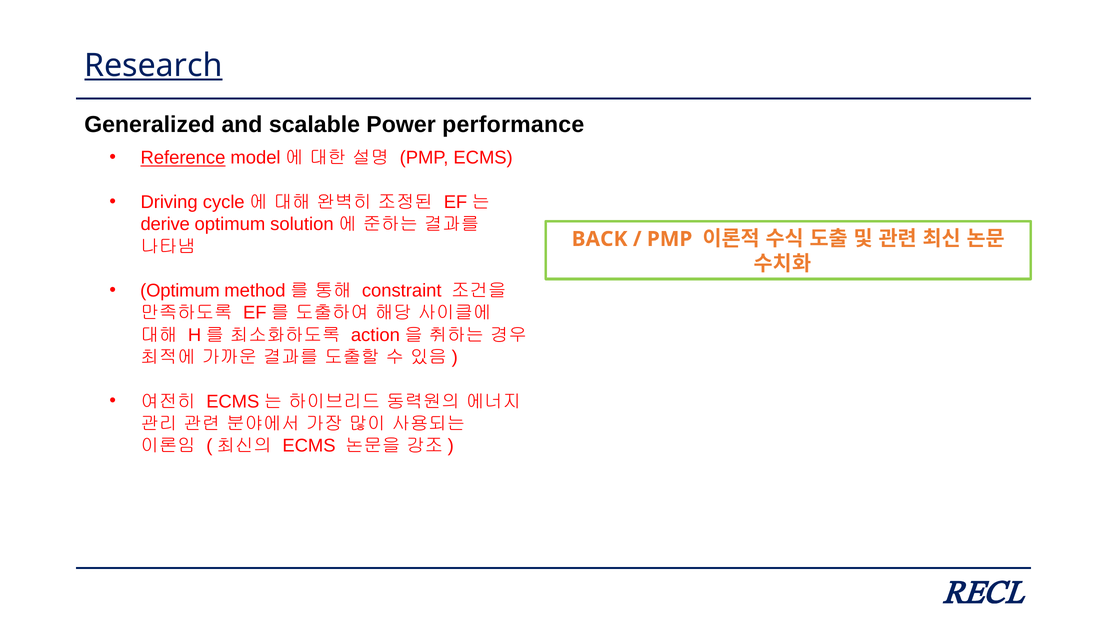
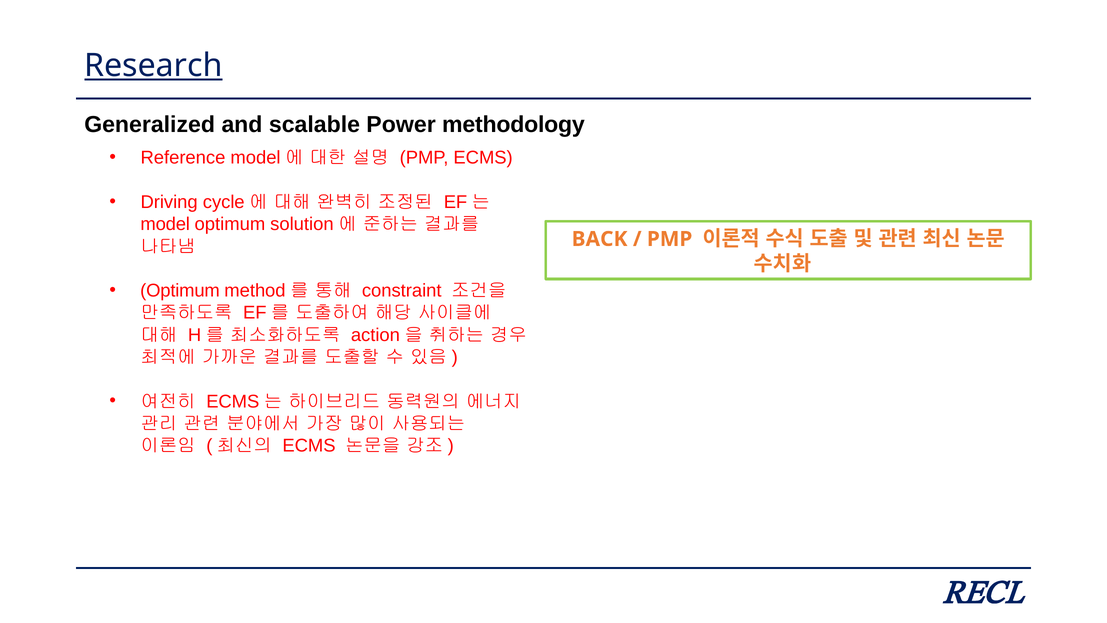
performance: performance -> methodology (513, 125)
Reference underline: present -> none (183, 158)
derive: derive -> model (165, 224)
